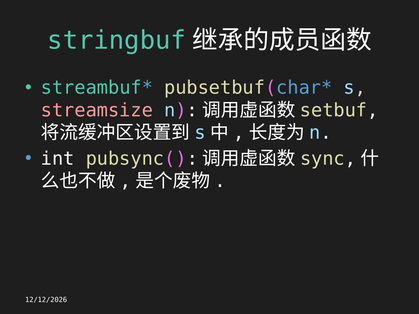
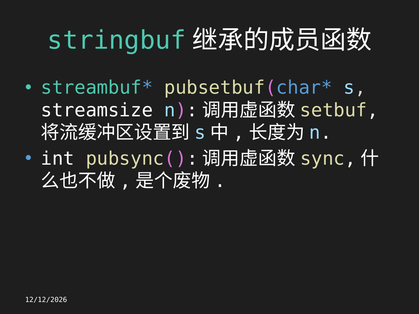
streamsize colour: pink -> white (97, 110)
